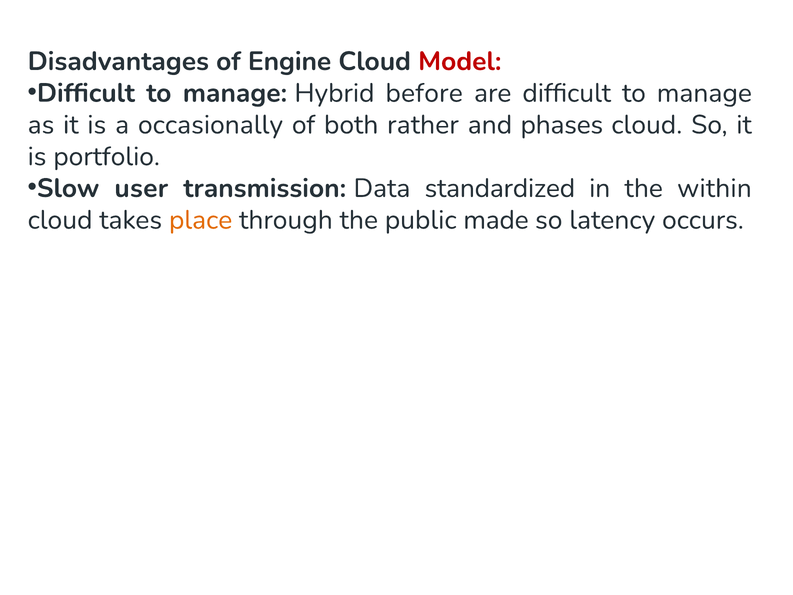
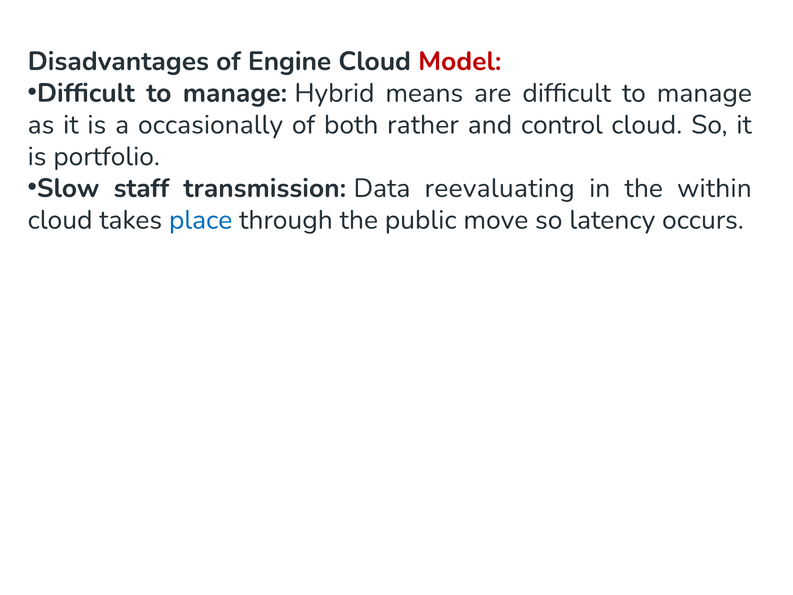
before: before -> means (424, 93)
phases: phases -> control (562, 125)
user: user -> staff (142, 188)
standardized: standardized -> reevaluating (500, 188)
place colour: orange -> blue (201, 220)
made: made -> move (496, 220)
